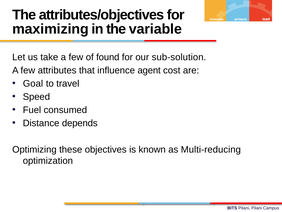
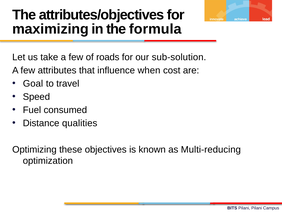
variable: variable -> formula (155, 29)
found: found -> roads (108, 57)
agent: agent -> when (149, 70)
depends: depends -> qualities (80, 123)
